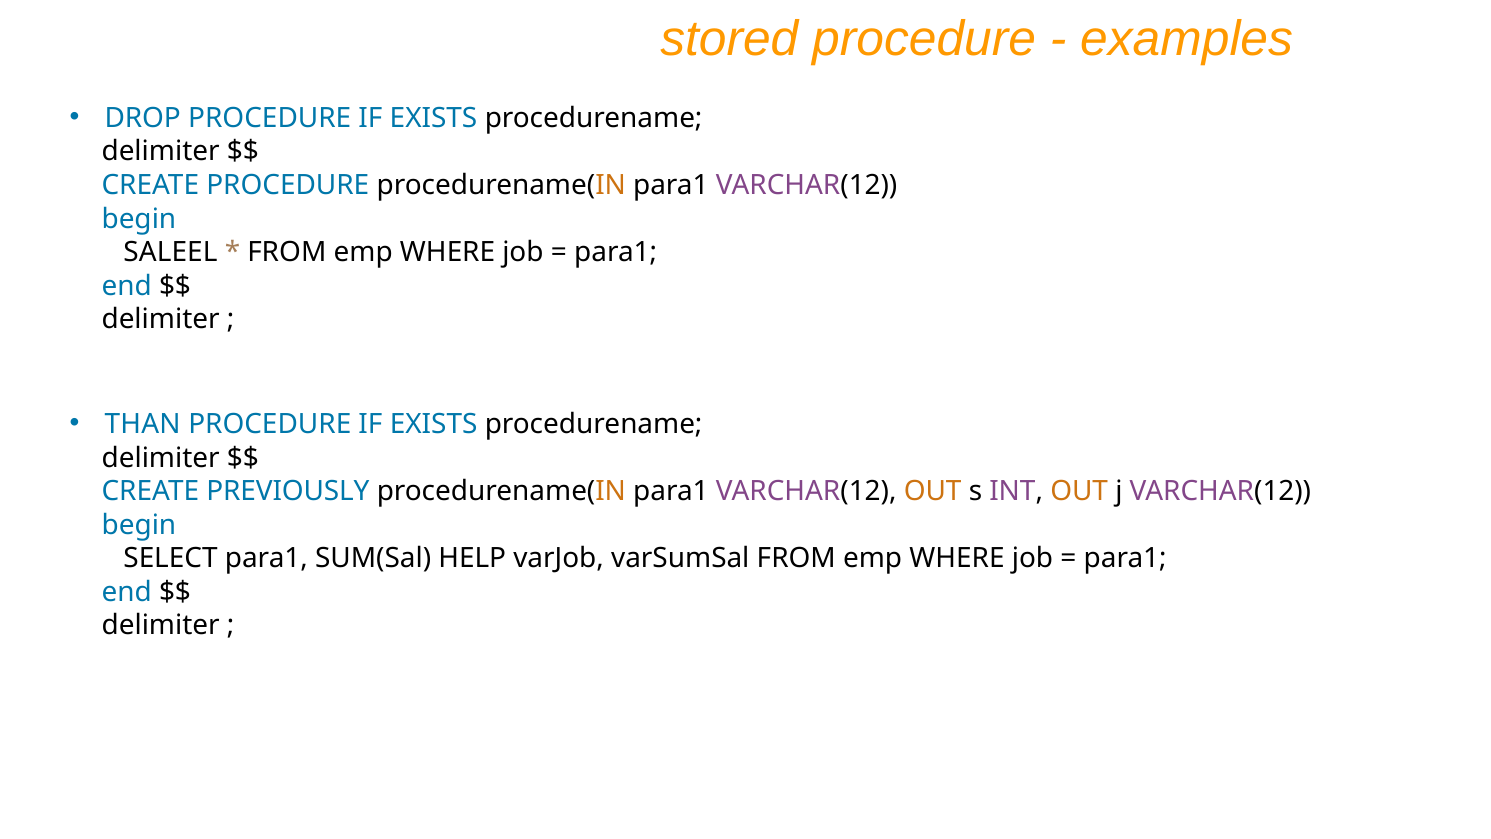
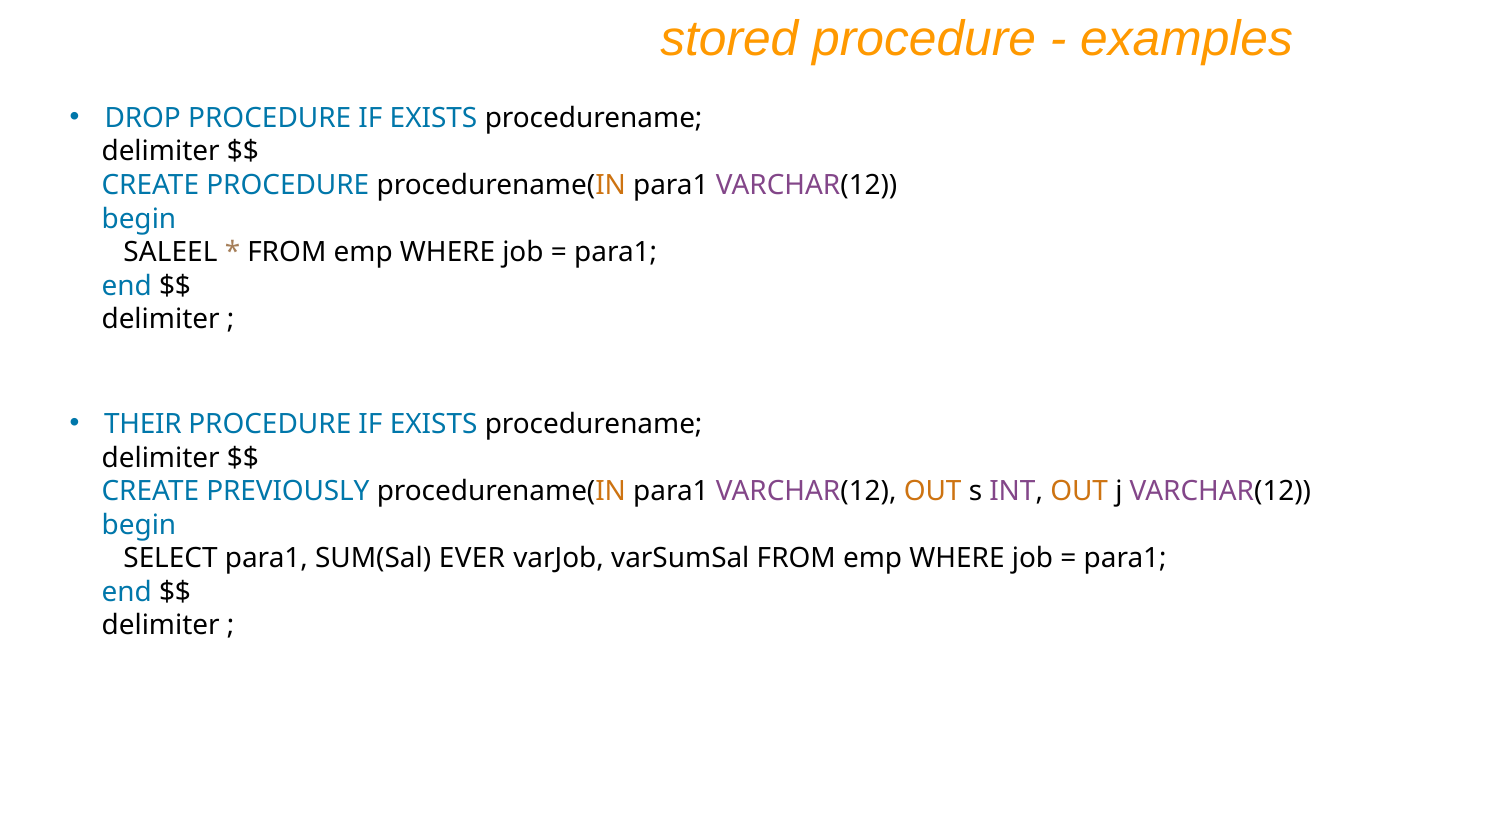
THAN: THAN -> THEIR (143, 424)
HELP: HELP -> EVER (472, 558)
